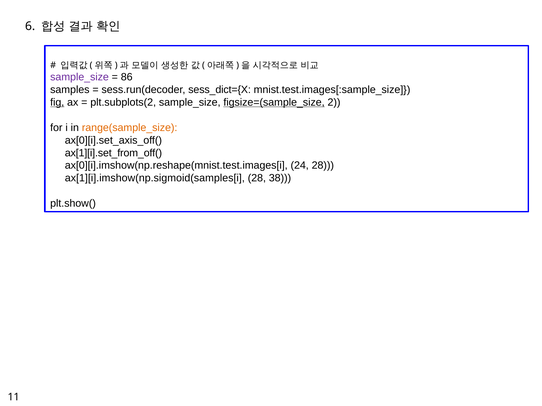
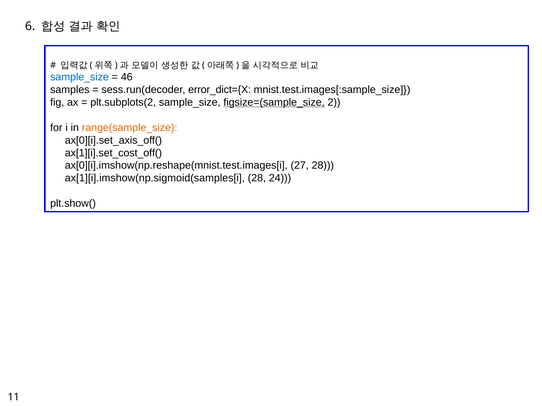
sample_size colour: purple -> blue (80, 77)
86: 86 -> 46 (127, 77)
sess_dict={X: sess_dict={X -> error_dict={X (220, 90)
fig underline: present -> none (57, 102)
ax[1][i].set_from_off(: ax[1][i].set_from_off( -> ax[1][i].set_cost_off( (113, 153)
24: 24 -> 27 (300, 166)
38: 38 -> 24 (280, 178)
